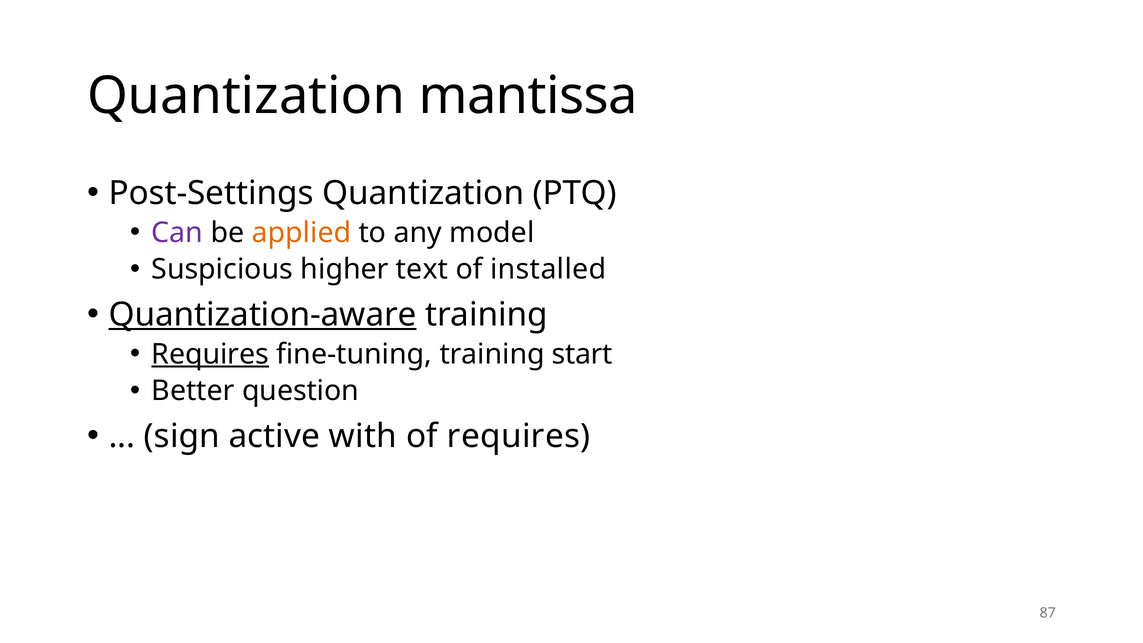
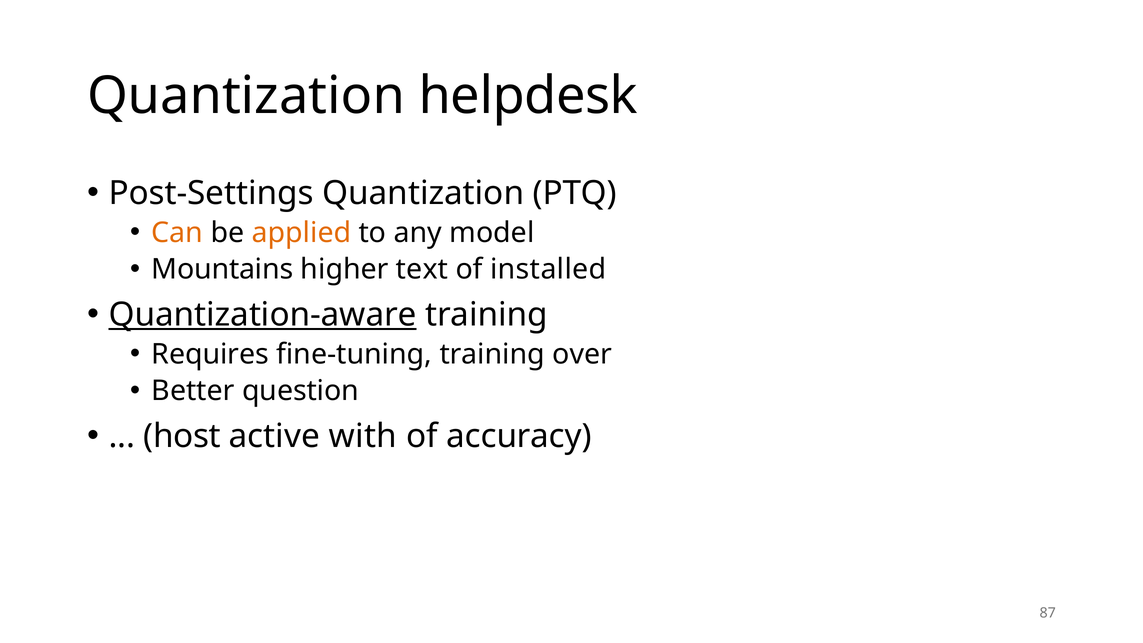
mantissa: mantissa -> helpdesk (528, 96)
Can colour: purple -> orange (177, 233)
Suspicious: Suspicious -> Mountains (222, 269)
Requires underline: present -> none (210, 354)
start: start -> over (582, 354)
sign: sign -> host (182, 436)
of requires: requires -> accuracy (519, 436)
